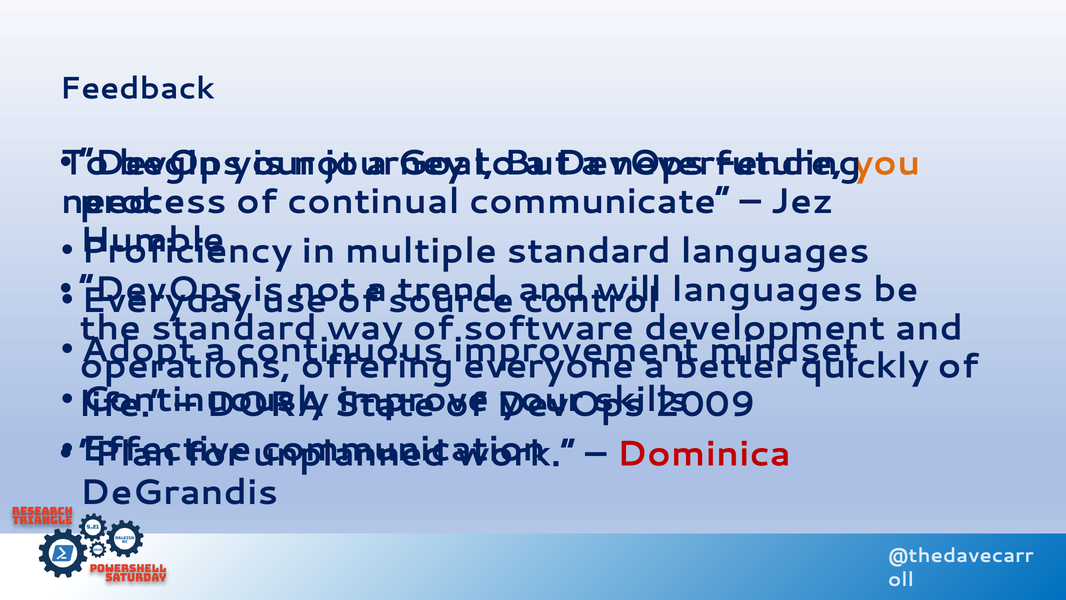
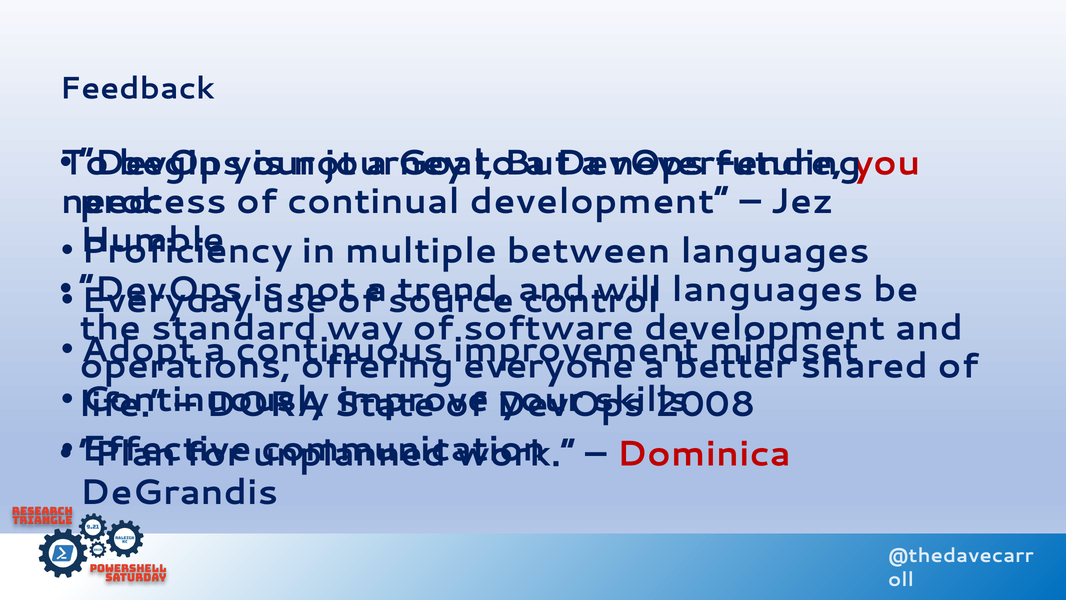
you colour: orange -> red (886, 163)
continual communicate: communicate -> development (599, 201)
multiple standard: standard -> between (589, 251)
quickly: quickly -> shared (864, 366)
2009: 2009 -> 2008 (705, 404)
